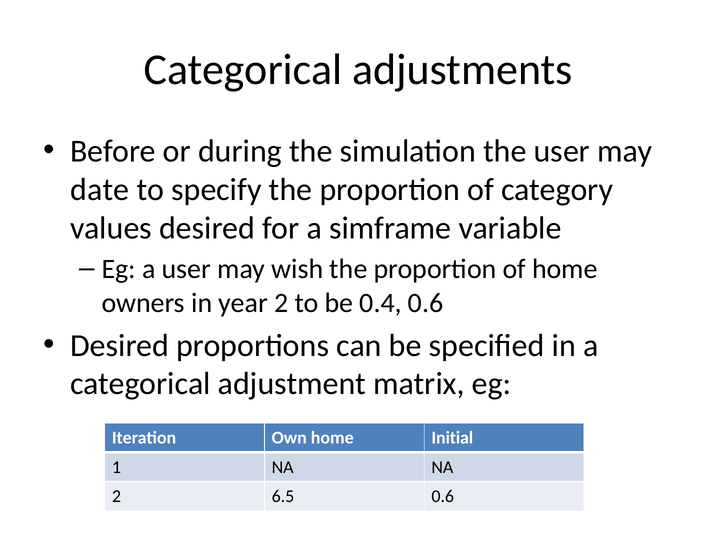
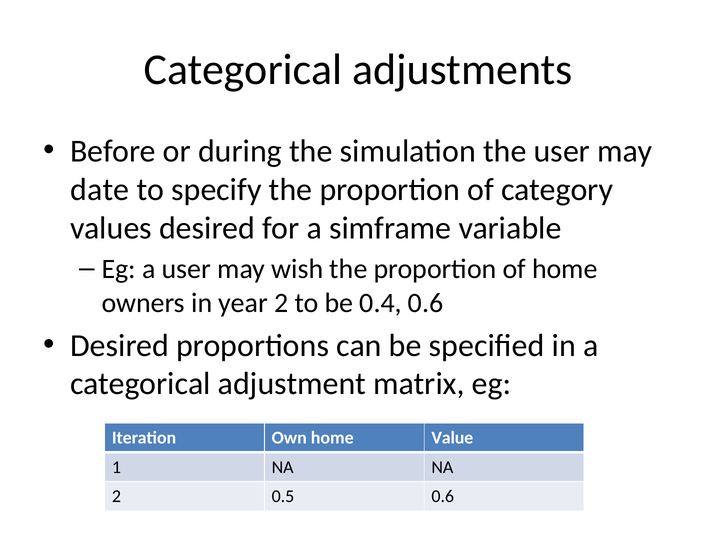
Initial: Initial -> Value (452, 437)
6.5: 6.5 -> 0.5 (283, 496)
